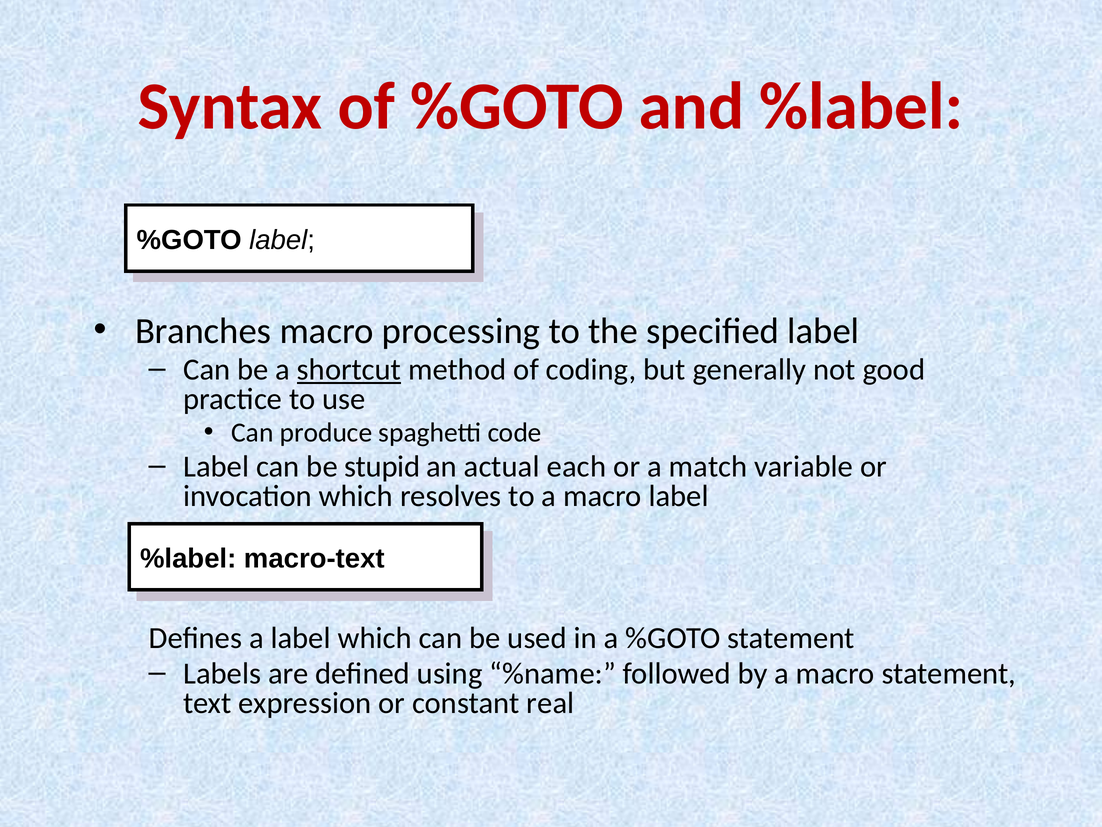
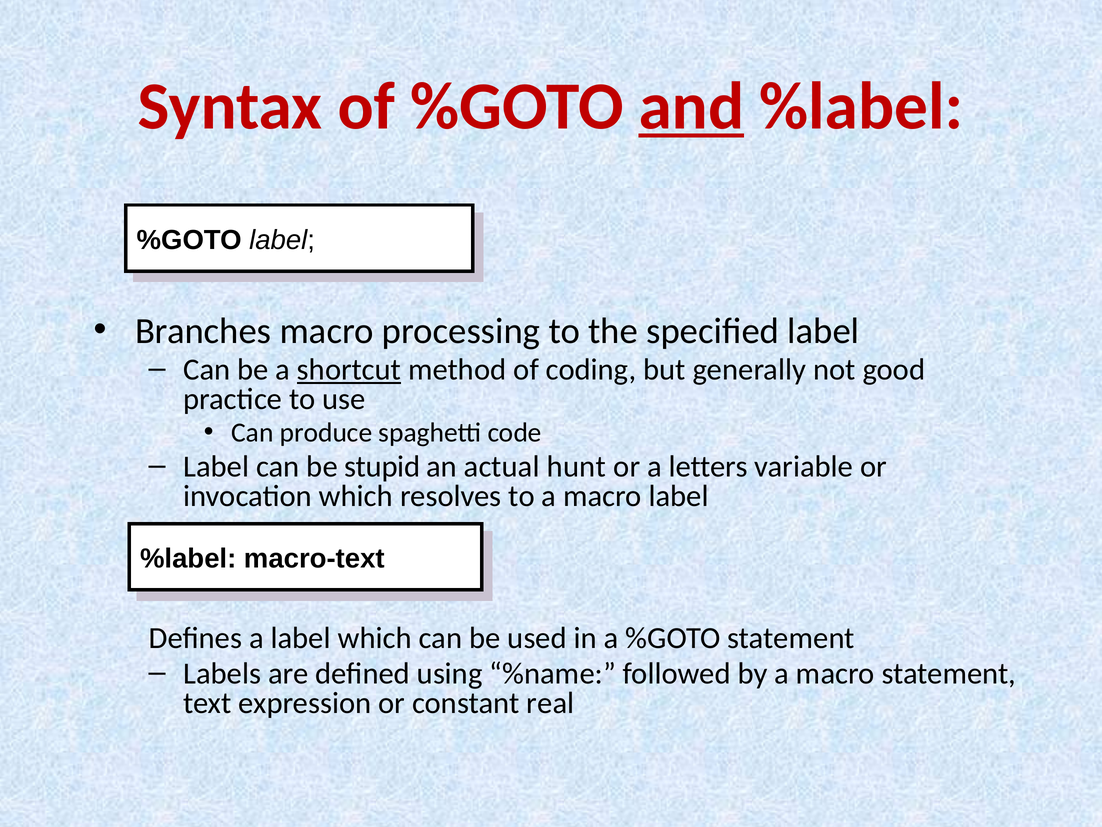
and underline: none -> present (691, 107)
each: each -> hunt (576, 466)
match: match -> letters (708, 466)
